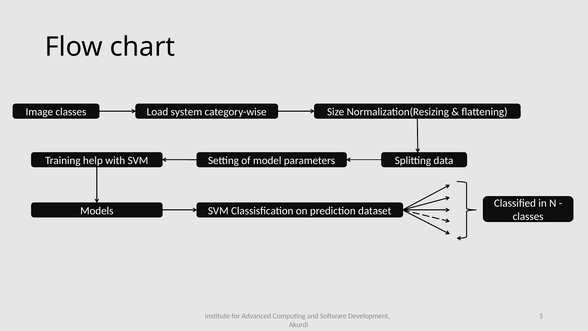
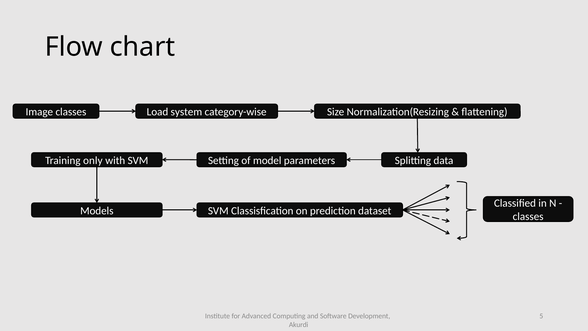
help: help -> only (93, 160)
